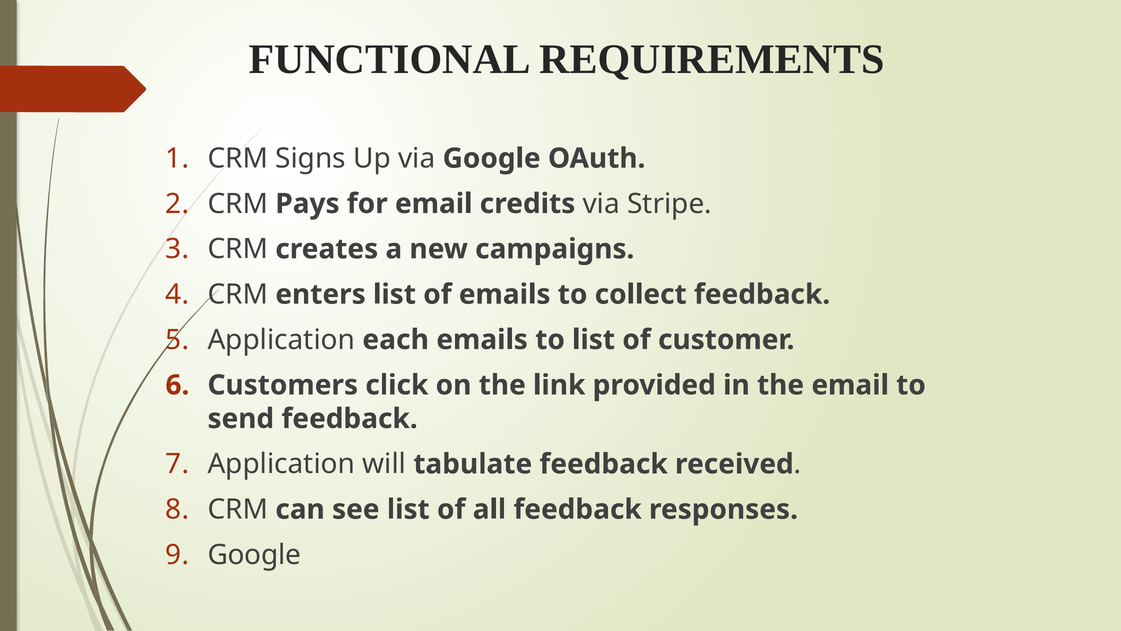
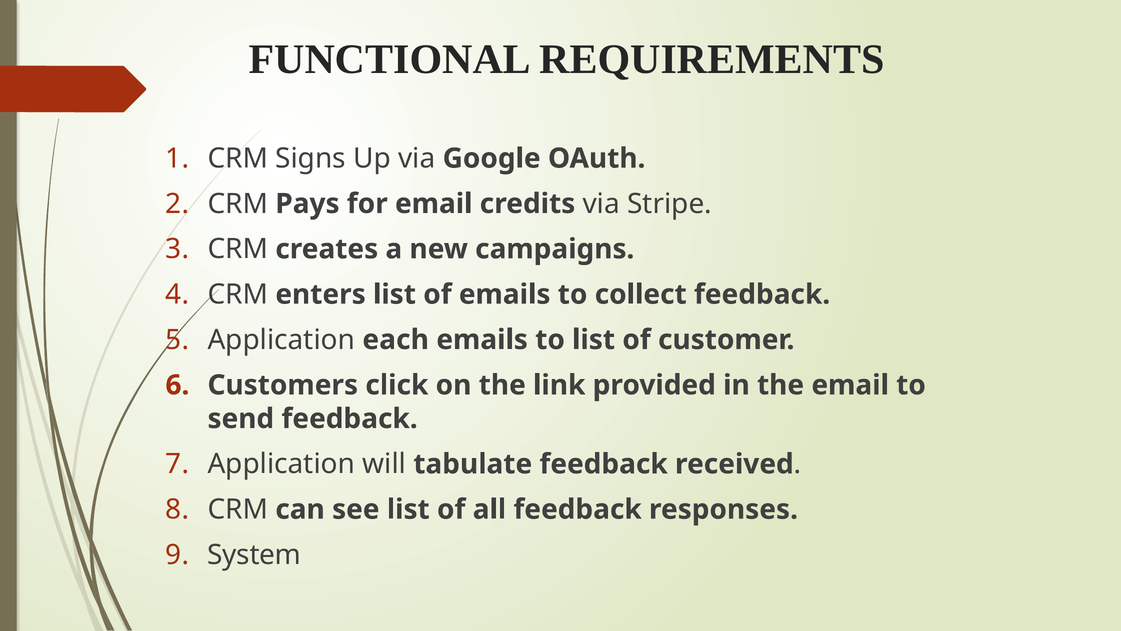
Google: Google -> System (254, 554)
